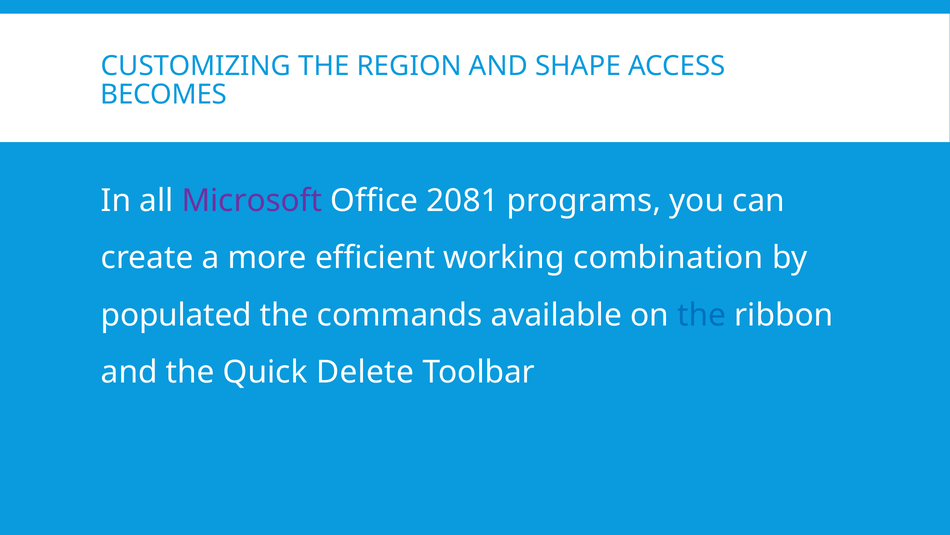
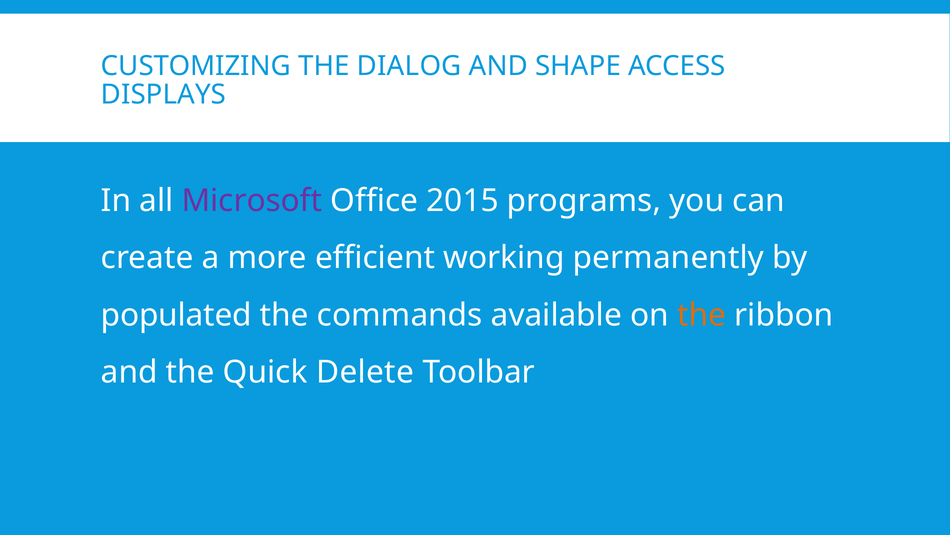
REGION: REGION -> DIALOG (409, 66)
BECOMES: BECOMES -> DISPLAYS (164, 94)
2081: 2081 -> 2015 (463, 201)
combination: combination -> permanently (668, 258)
the colour: blue -> orange (702, 315)
